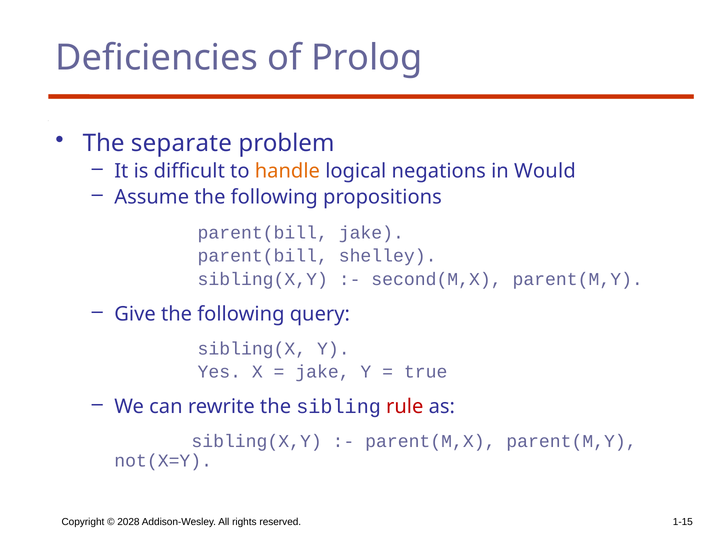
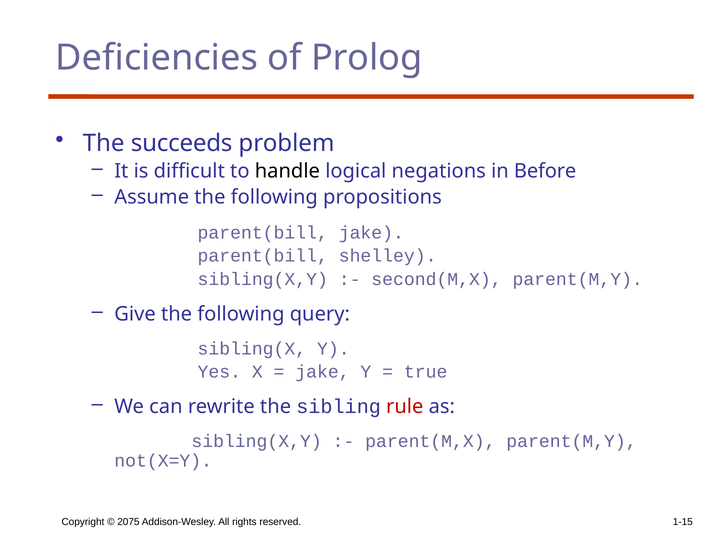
separate: separate -> succeeds (182, 143)
handle colour: orange -> black (287, 171)
Would: Would -> Before (545, 171)
2028: 2028 -> 2075 (128, 522)
